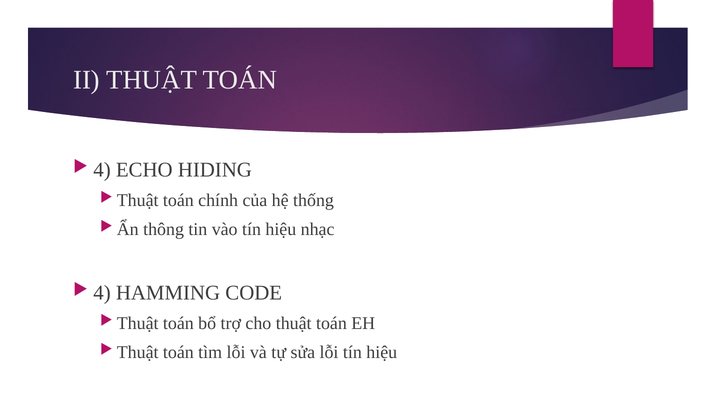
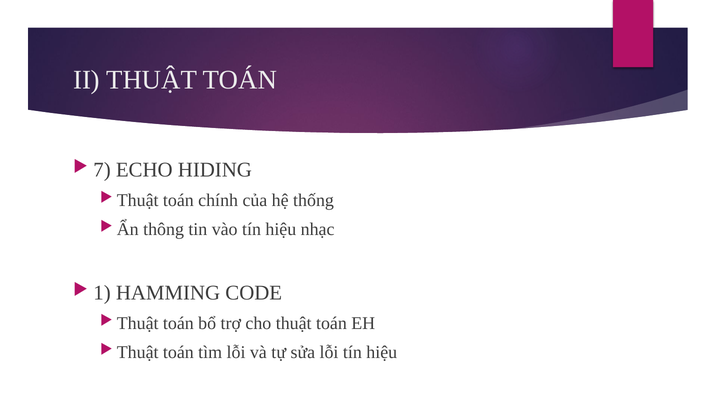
4: 4 -> 7 (102, 170)
4: 4 -> 1 (102, 293)
